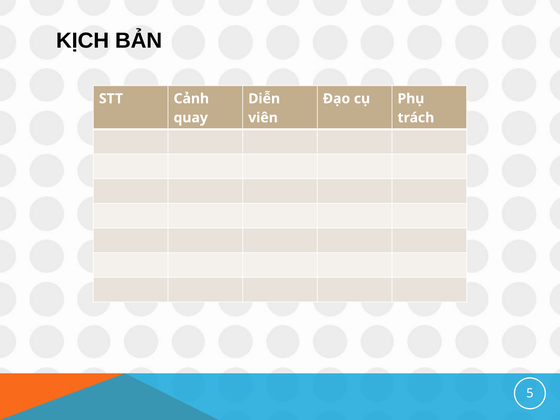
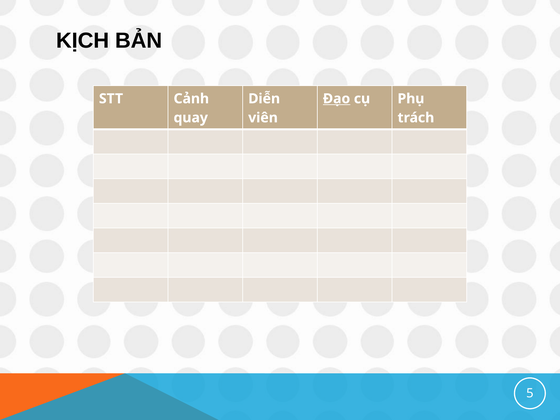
Đạo underline: none -> present (337, 99)
